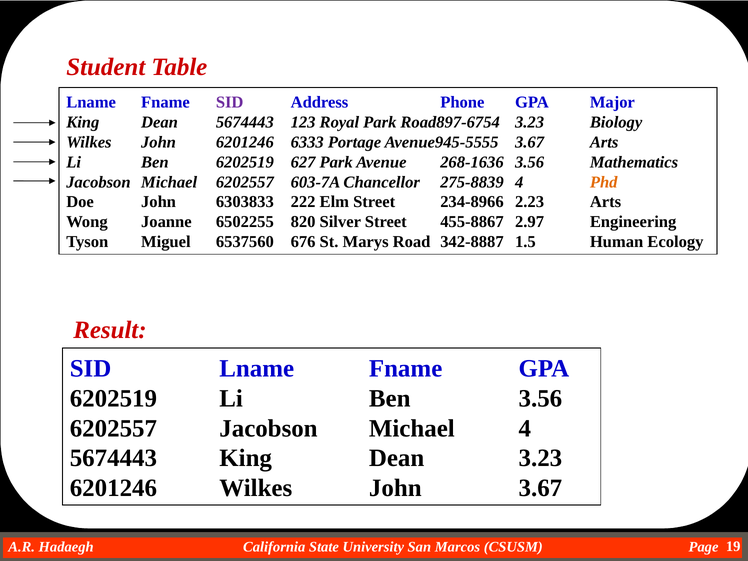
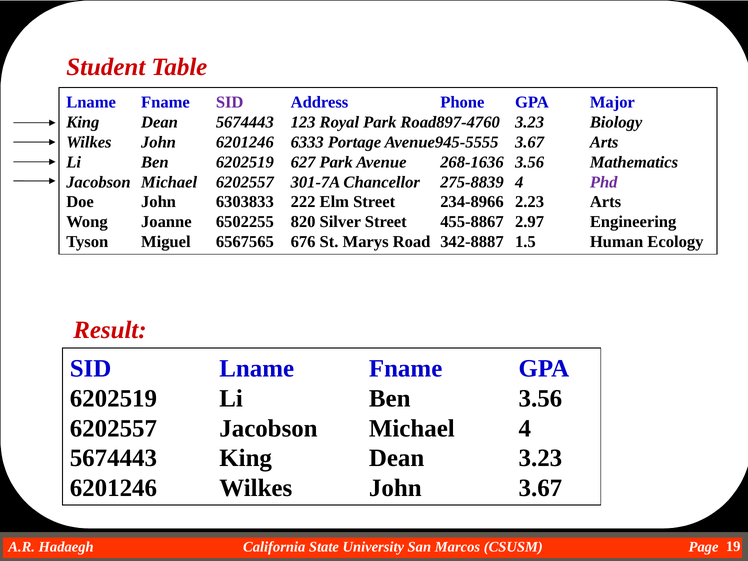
Road897-6754: Road897-6754 -> Road897-4760 (450, 122)
603-7A: 603-7A -> 301-7A (316, 182)
Phd colour: orange -> purple (604, 182)
6537560: 6537560 -> 6567565 (245, 242)
